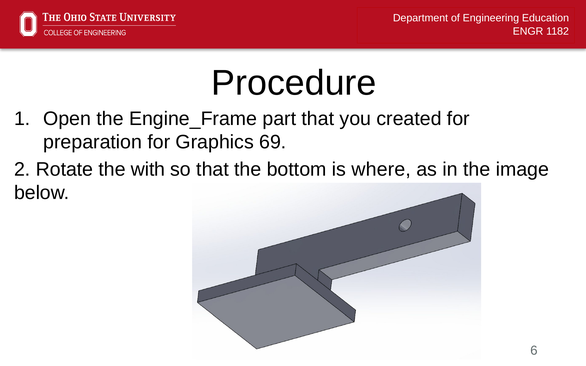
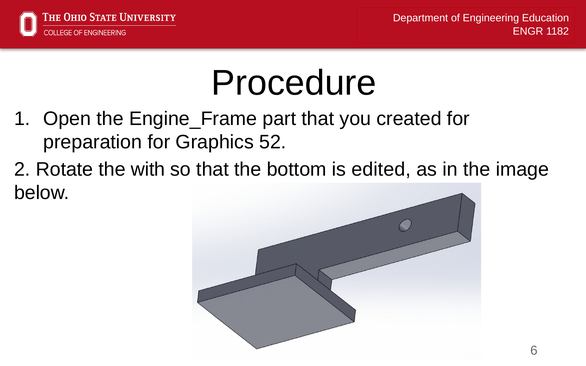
69: 69 -> 52 (273, 142)
where: where -> edited (381, 170)
